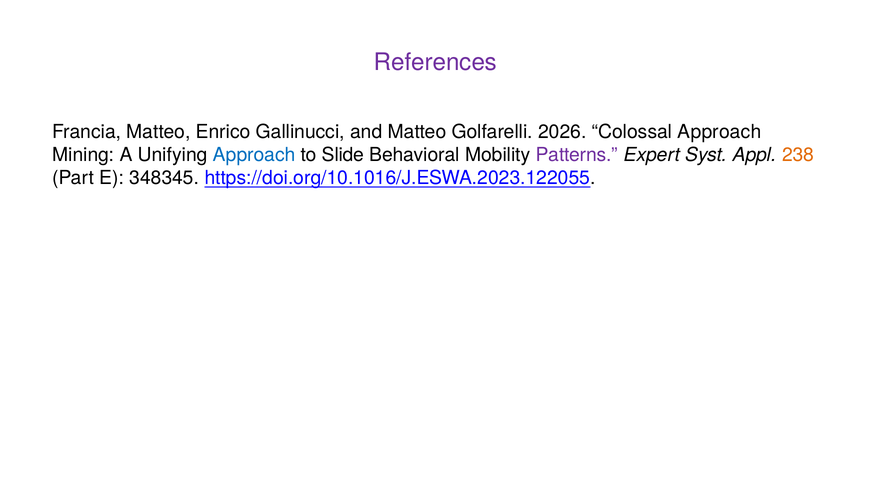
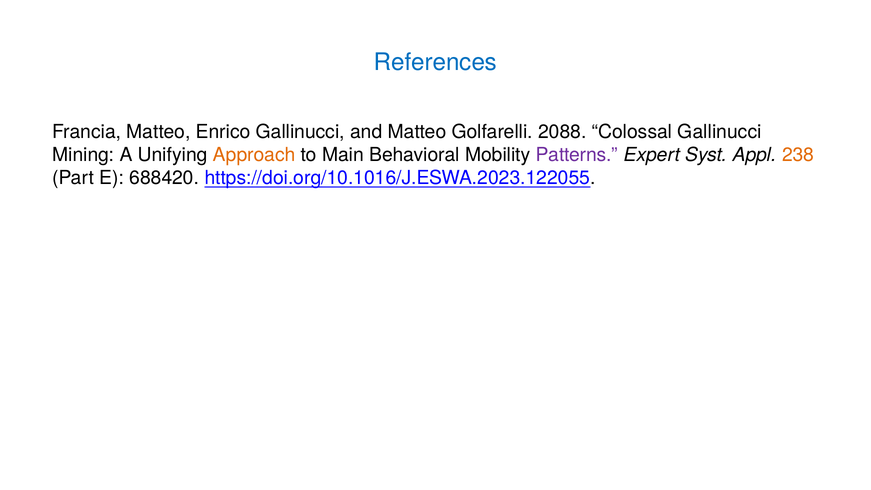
References colour: purple -> blue (435, 62)
2026: 2026 -> 2088 (562, 132)
Colossal Approach: Approach -> Gallinucci (720, 132)
Approach colour: blue -> orange (254, 155)
Slide: Slide -> Main (343, 155)
348345: 348345 -> 688420 (164, 178)
